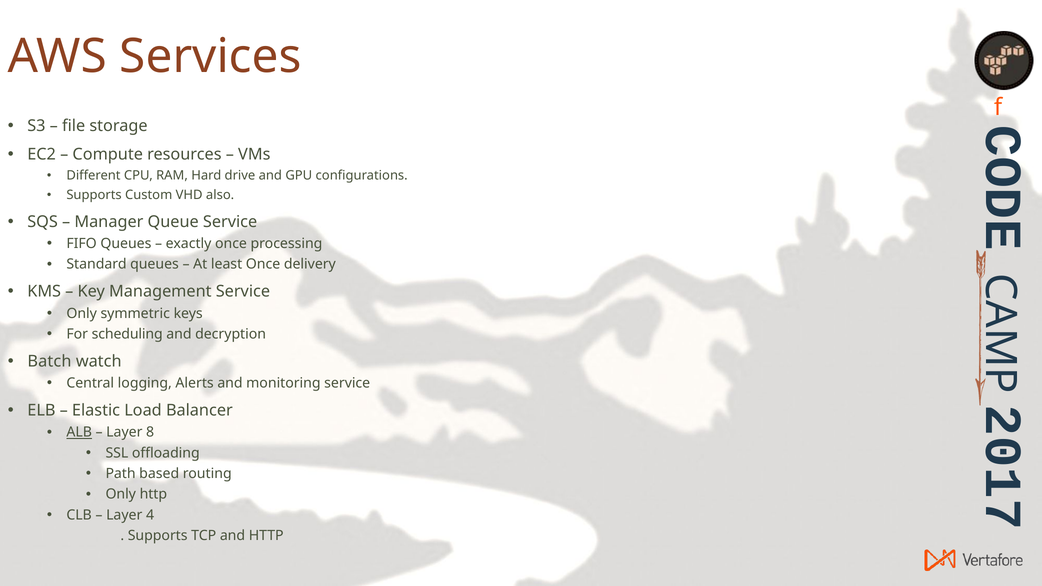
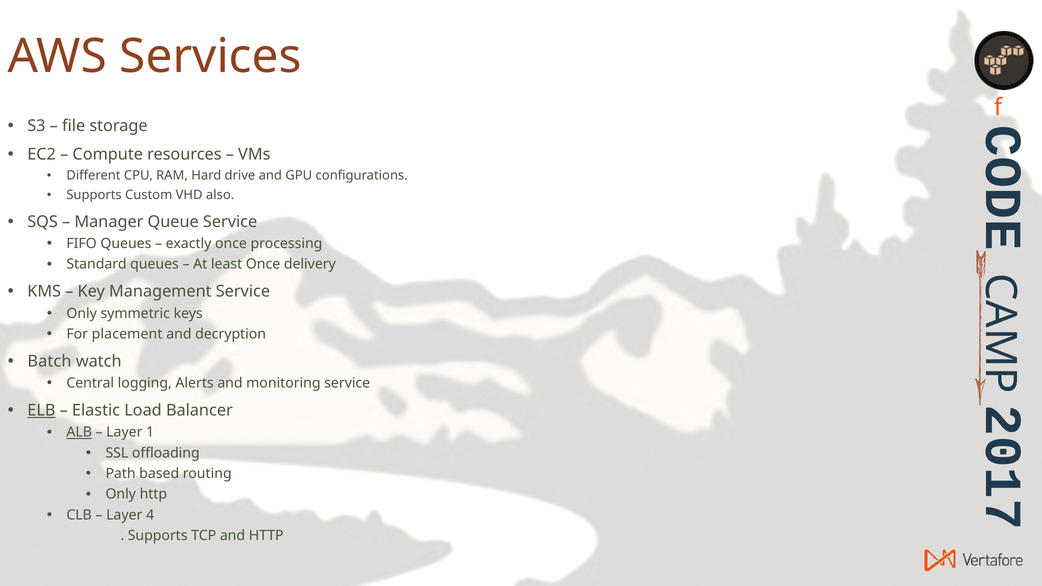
scheduling: scheduling -> placement (127, 334)
ELB underline: none -> present (41, 411)
Layer 8: 8 -> 1 (150, 432)
